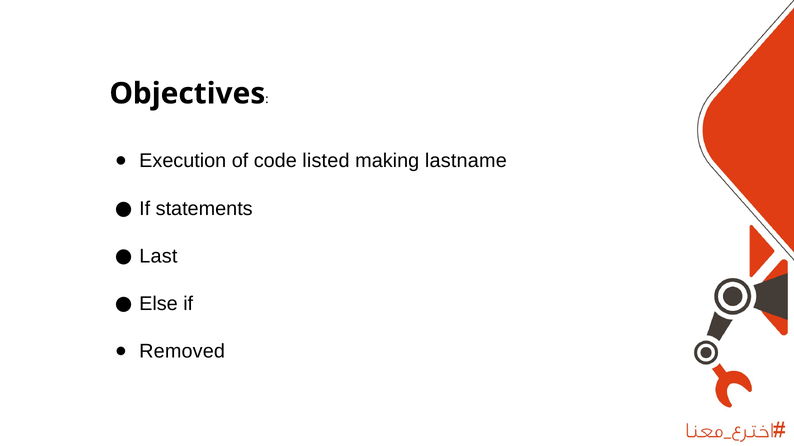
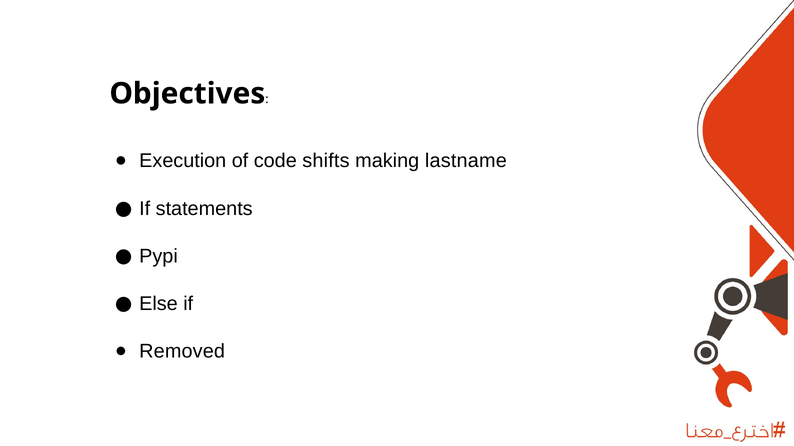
listed: listed -> shifts (326, 161)
Last: Last -> Pypi (159, 256)
